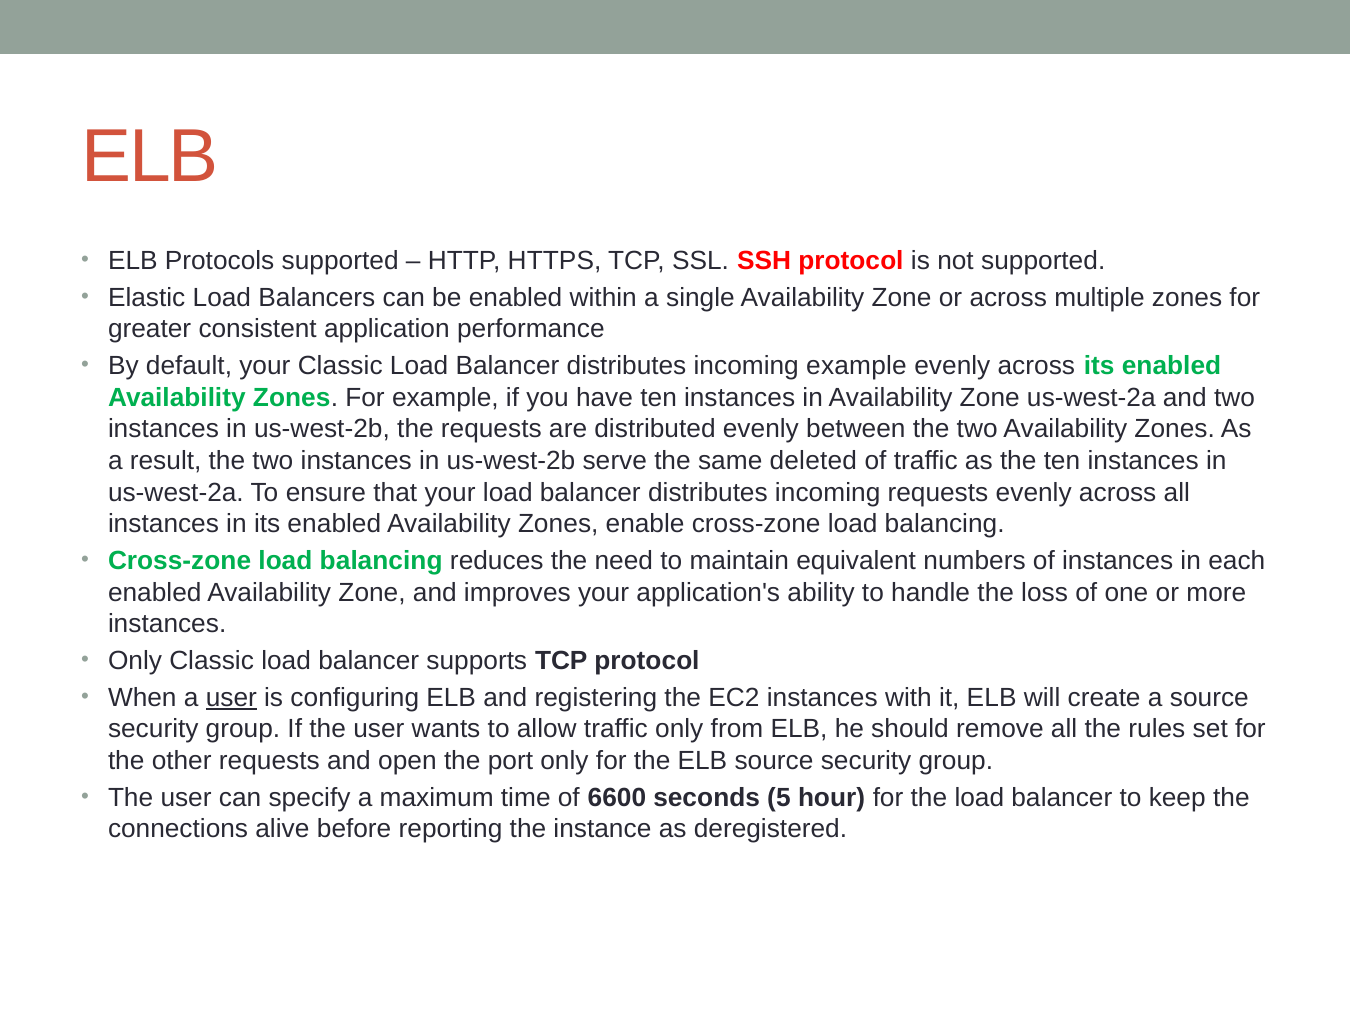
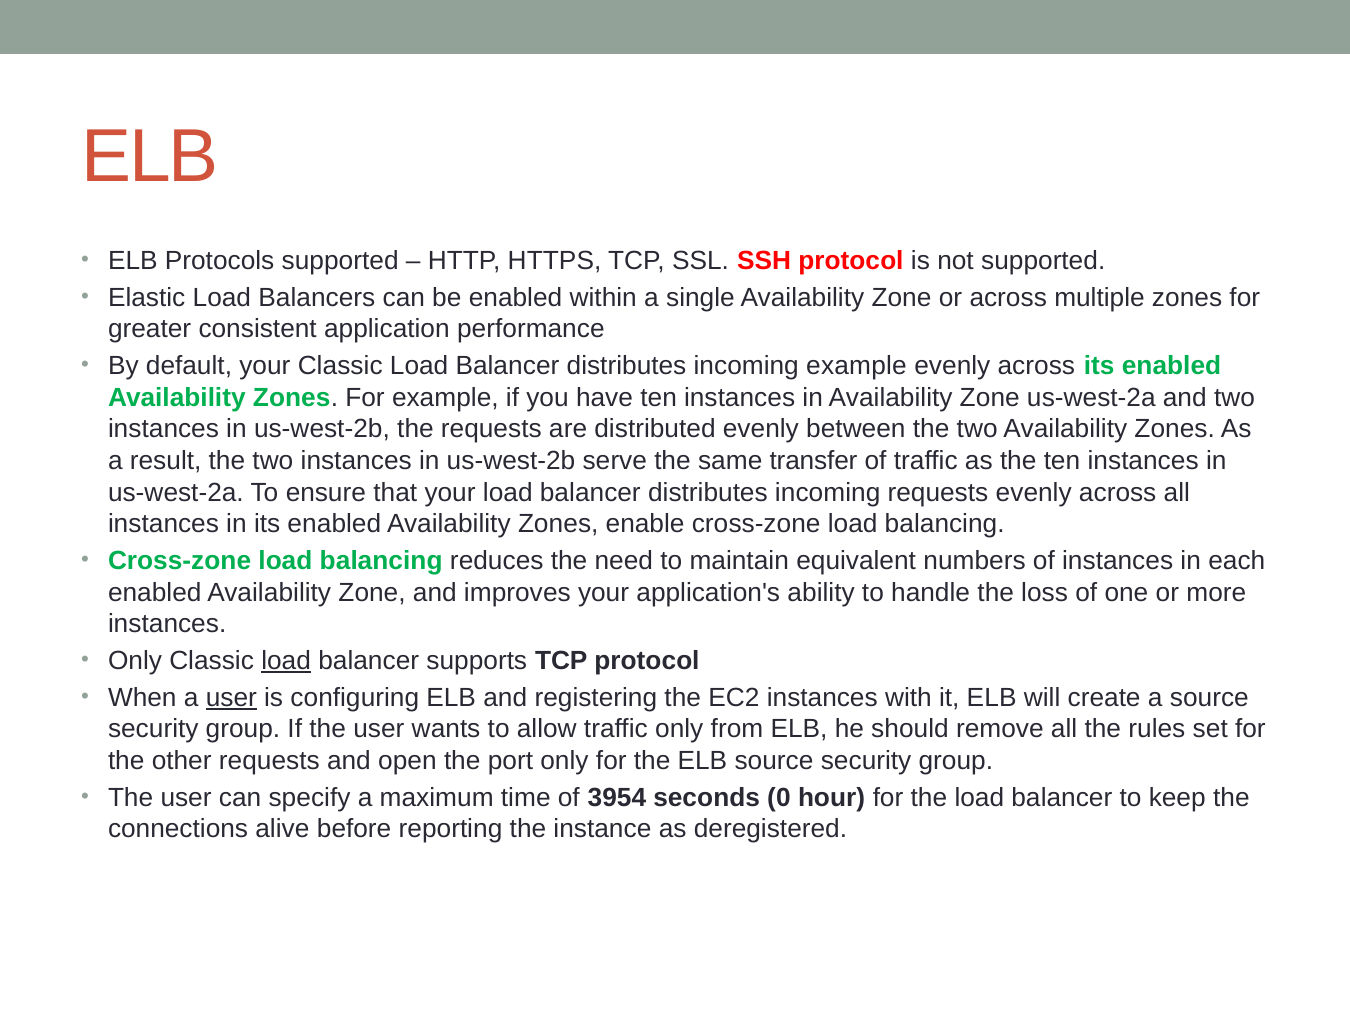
deleted: deleted -> transfer (814, 461)
load underline: none -> present (286, 661)
6600: 6600 -> 3954 (617, 797)
5: 5 -> 0 (779, 797)
